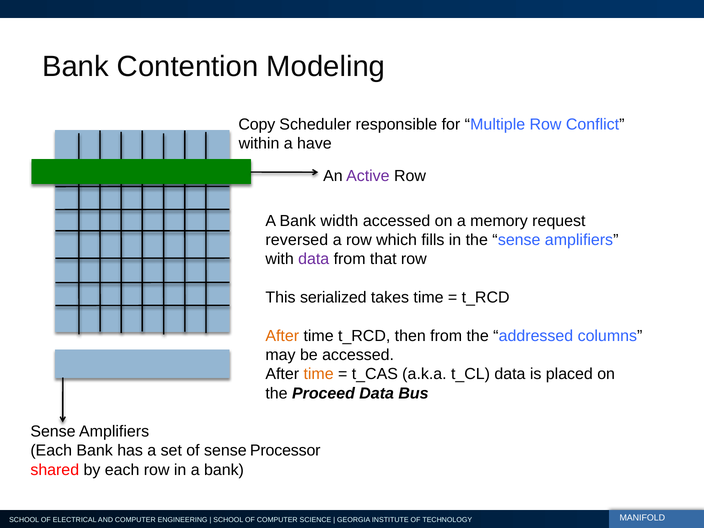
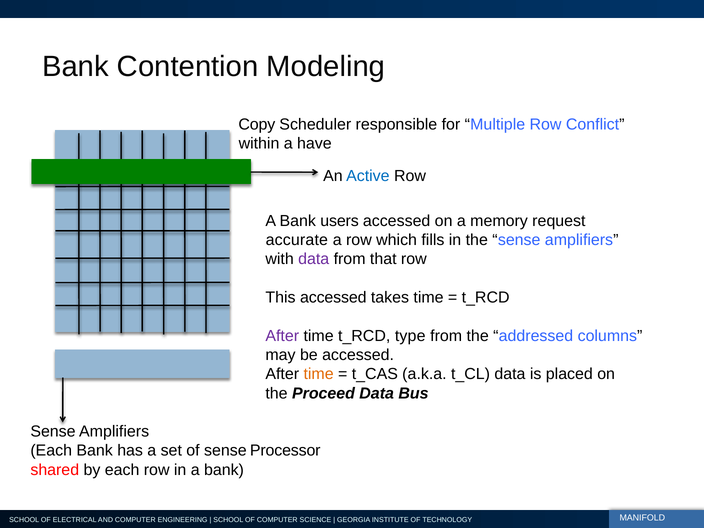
Active colour: purple -> blue (368, 176)
width: width -> users (340, 221)
reversed: reversed -> accurate (297, 240)
This serialized: serialized -> accessed (333, 297)
After colour: orange -> purple (282, 336)
then: then -> type (410, 336)
